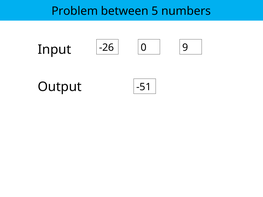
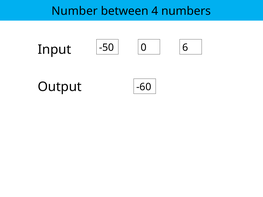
Problem: Problem -> Number (75, 11)
5: 5 -> 4 (155, 11)
-26: -26 -> -50 (107, 48)
9: 9 -> 6 (185, 48)
-51: -51 -> -60 (144, 87)
